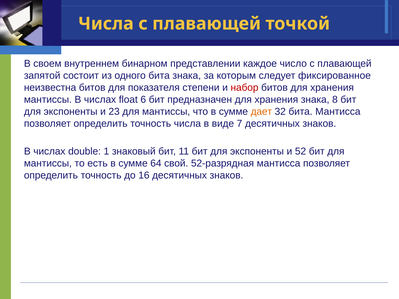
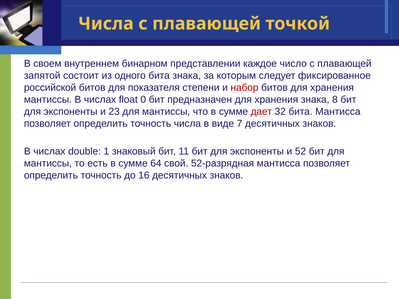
неизвестна: неизвестна -> российской (50, 88)
6: 6 -> 0 (143, 100)
дает colour: orange -> red (261, 112)
